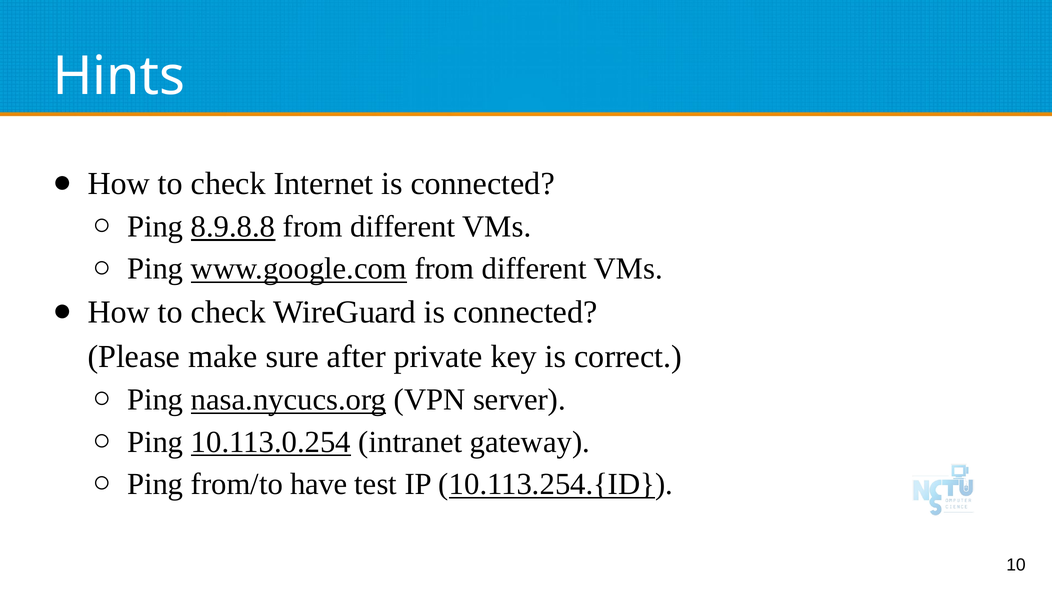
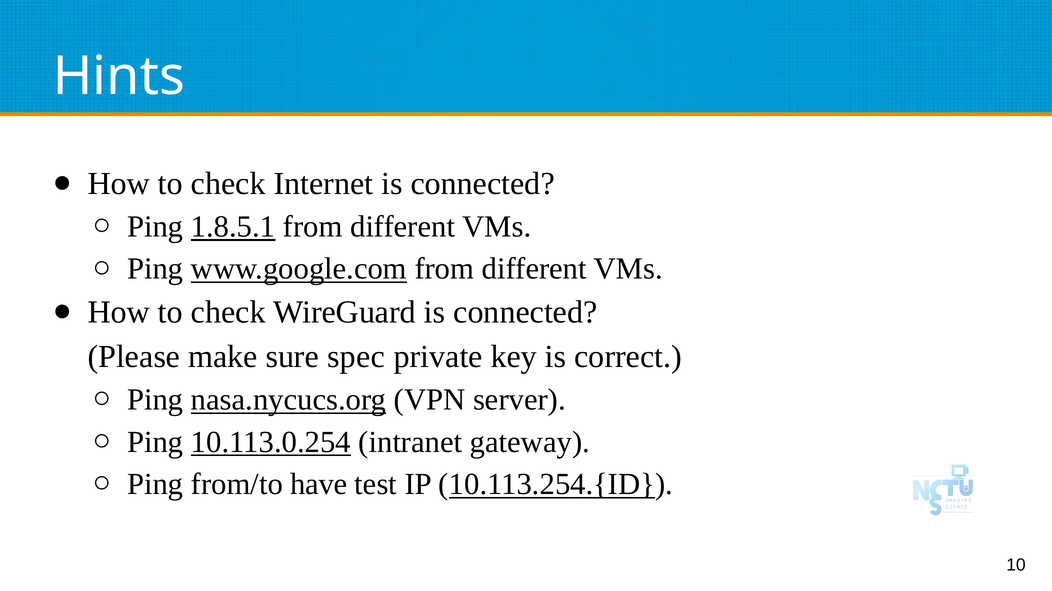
8.9.8.8: 8.9.8.8 -> 1.8.5.1 (233, 227)
after: after -> spec (356, 357)
